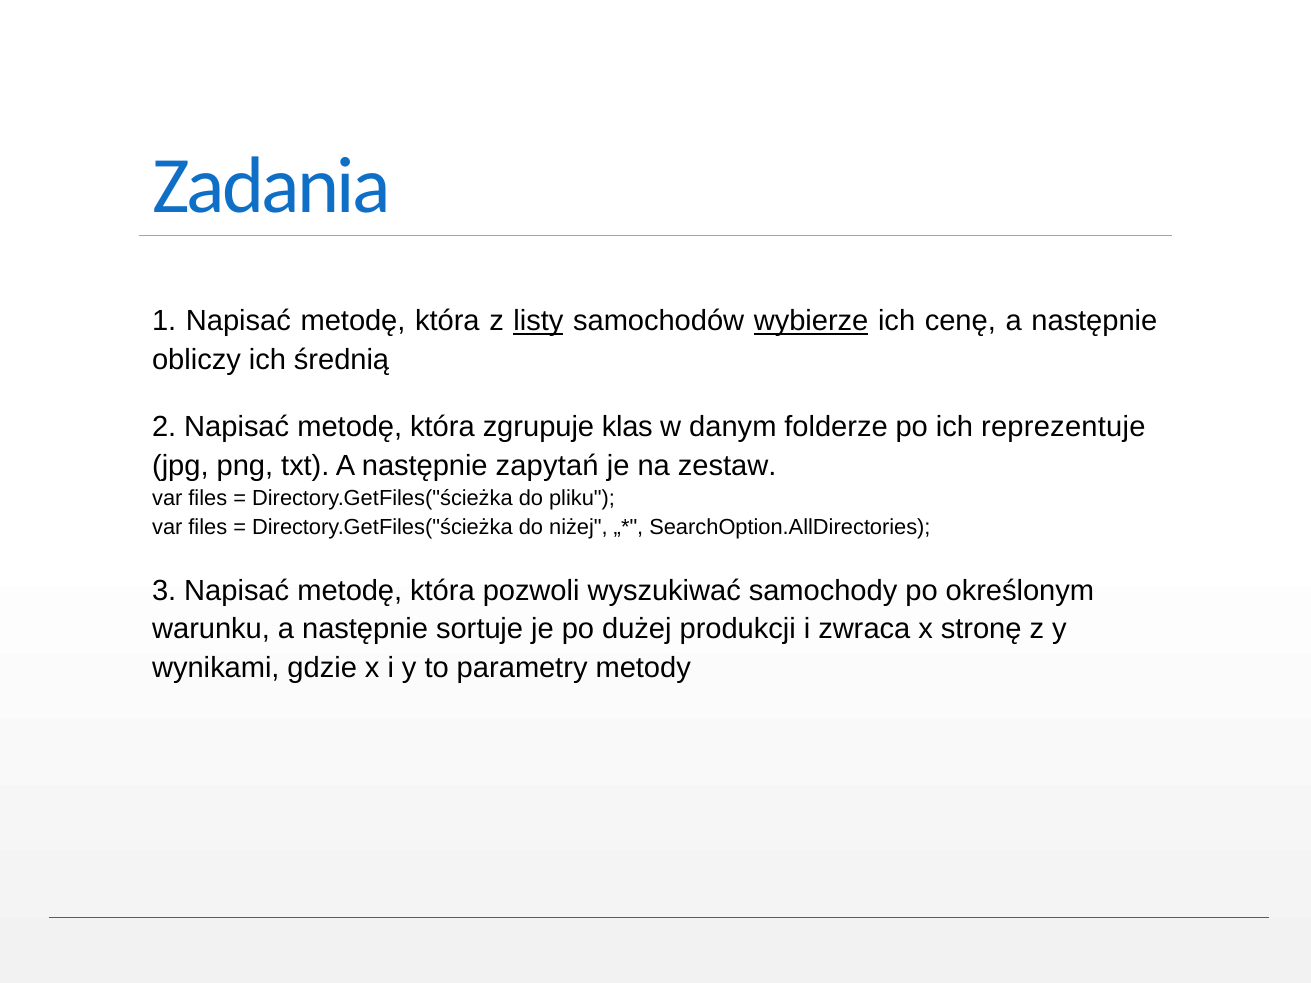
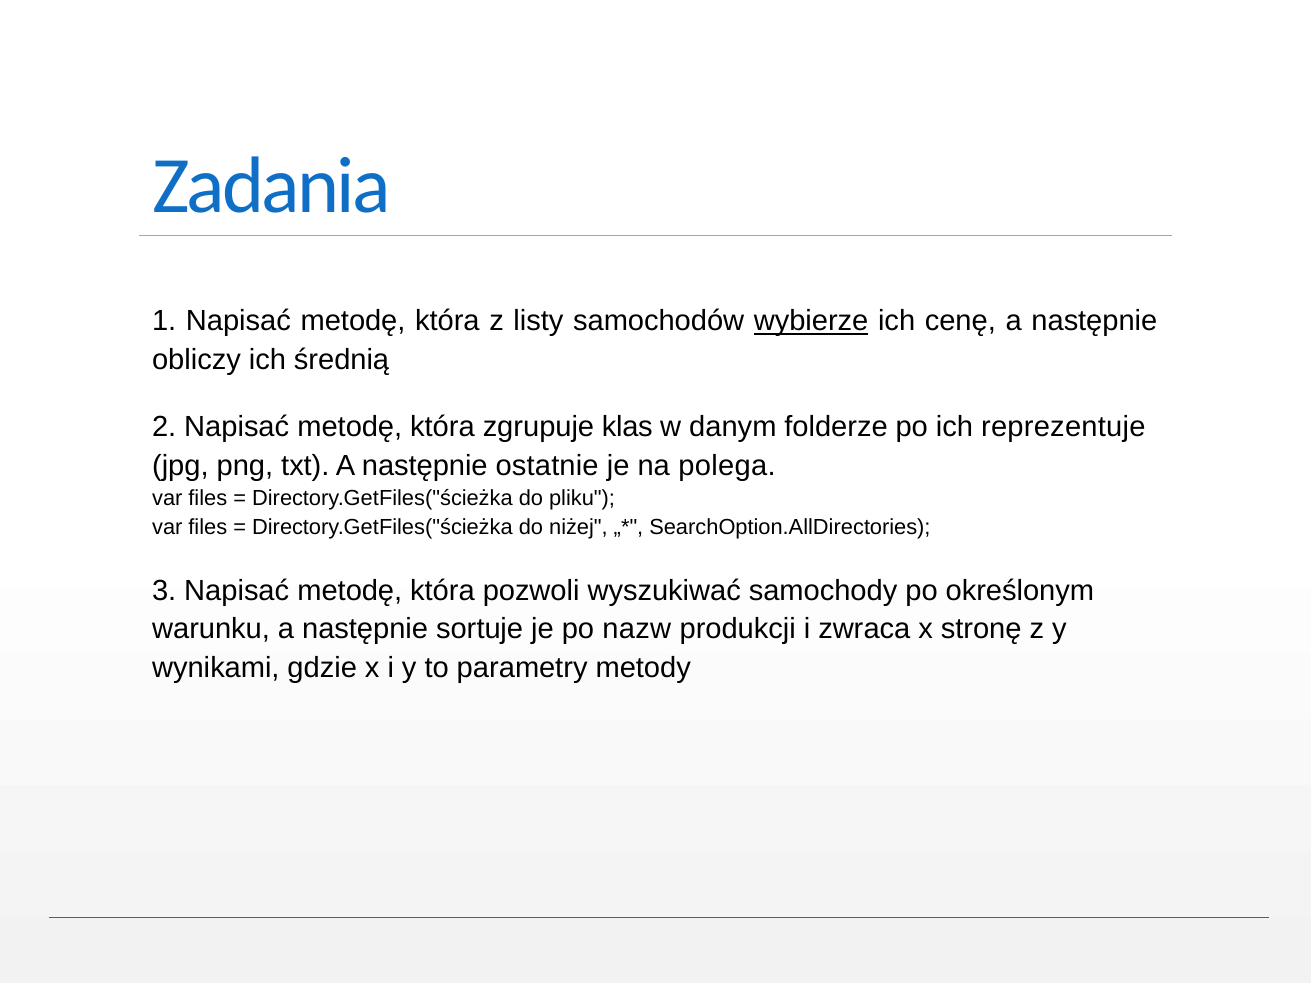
listy underline: present -> none (538, 321)
zapytań: zapytań -> ostatnie (547, 466)
zestaw: zestaw -> polega (727, 466)
dużej: dużej -> nazw (637, 629)
